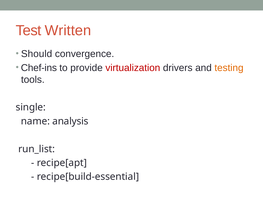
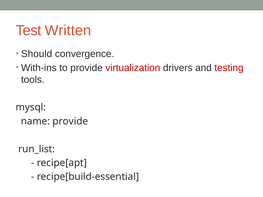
Chef-ins: Chef-ins -> With-ins (39, 68)
testing colour: orange -> red (229, 68)
single: single -> mysql (31, 107)
name analysis: analysis -> provide (70, 121)
